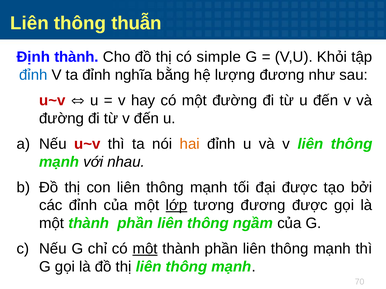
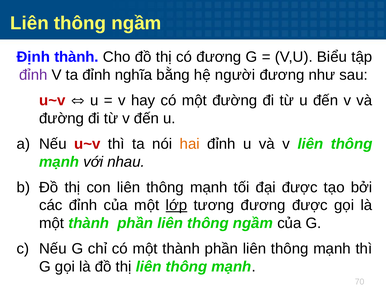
thuẫn: thuẫn -> ngầm (136, 23)
có simple: simple -> đương (219, 57)
Khỏi: Khỏi -> Biểu (332, 57)
đỉnh colour: blue -> purple (33, 75)
lượng: lượng -> người (235, 75)
một underline: present -> none (145, 249)
